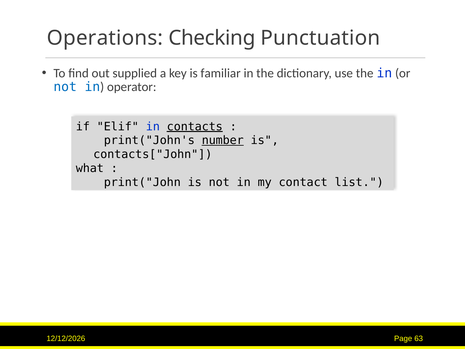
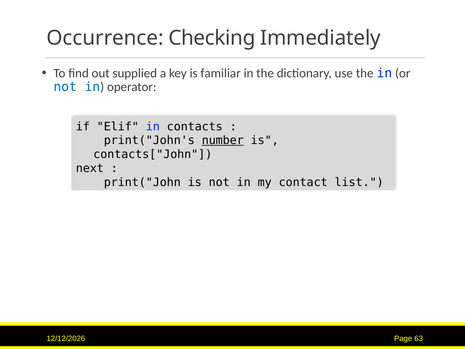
Operations: Operations -> Occurrence (105, 38)
Punctuation: Punctuation -> Immediately (320, 38)
contacts underline: present -> none (195, 126)
what: what -> next (90, 168)
